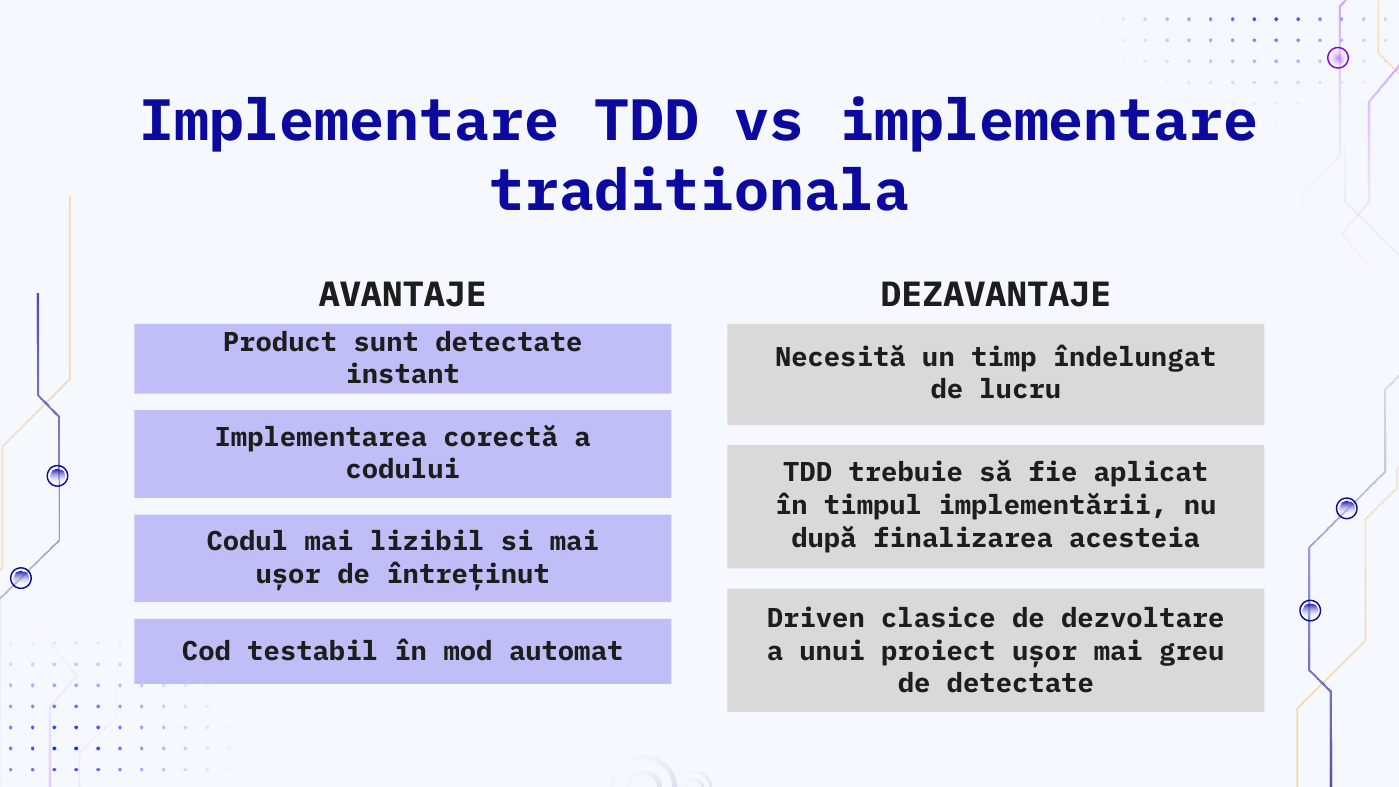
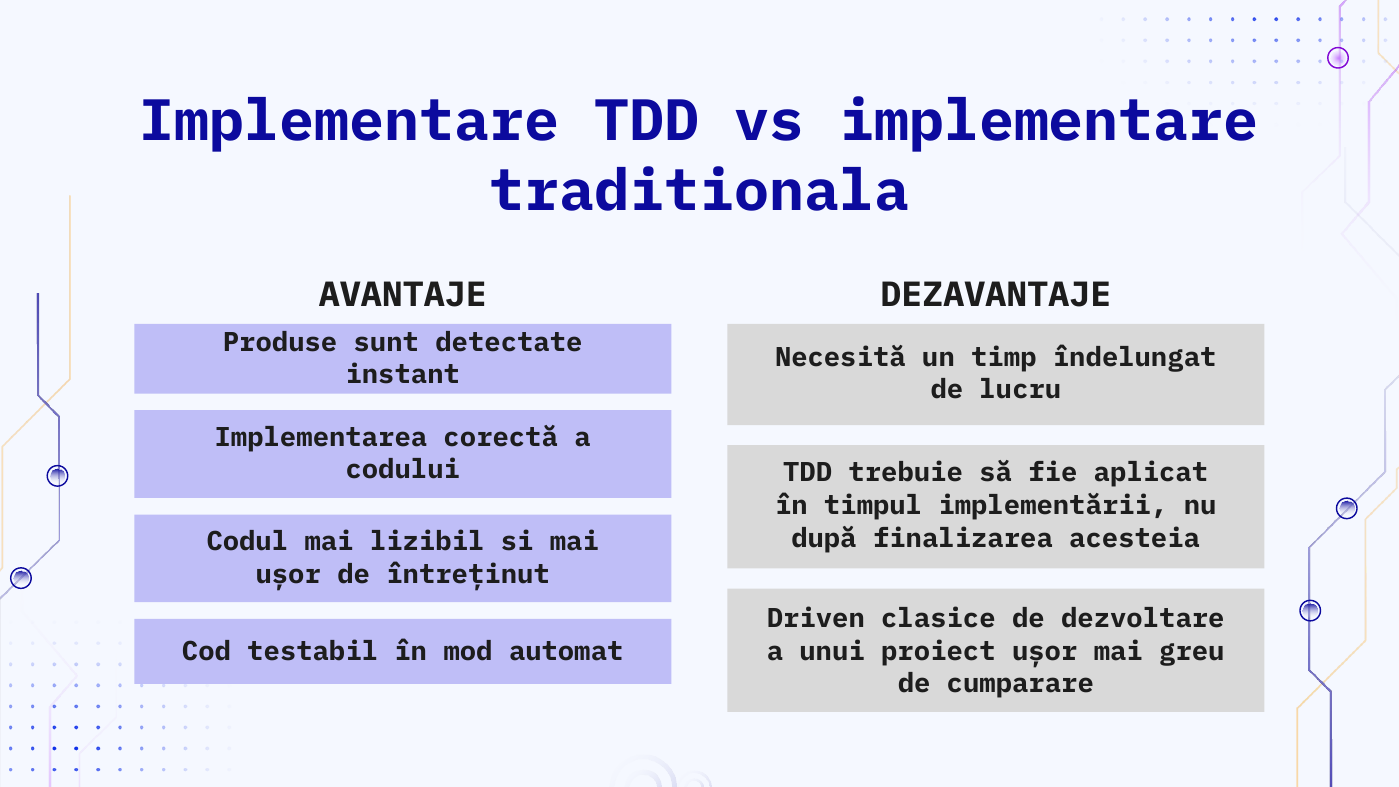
Product: Product -> Produse (280, 342)
de detectate: detectate -> cumparare (1020, 684)
